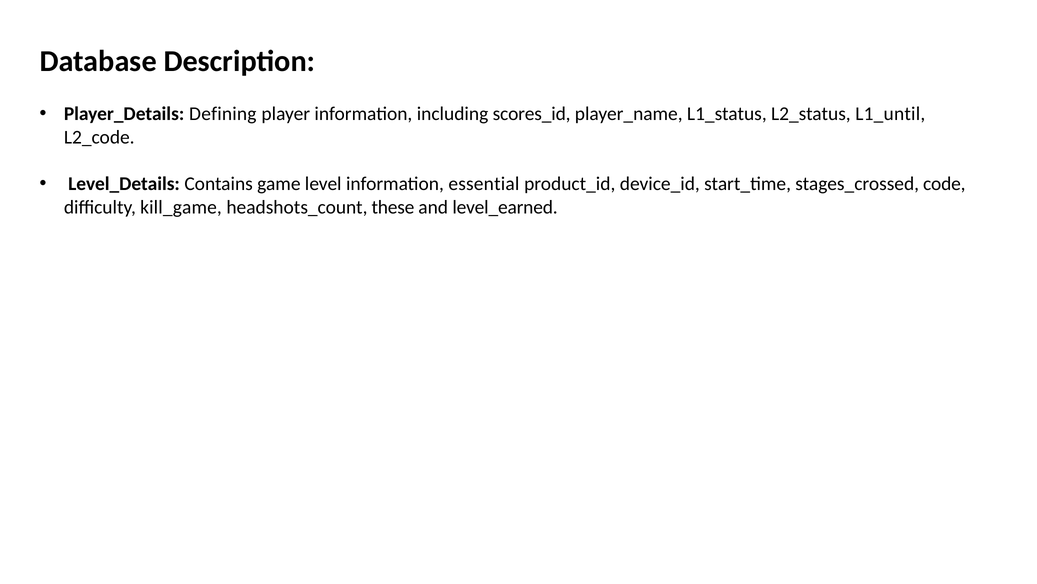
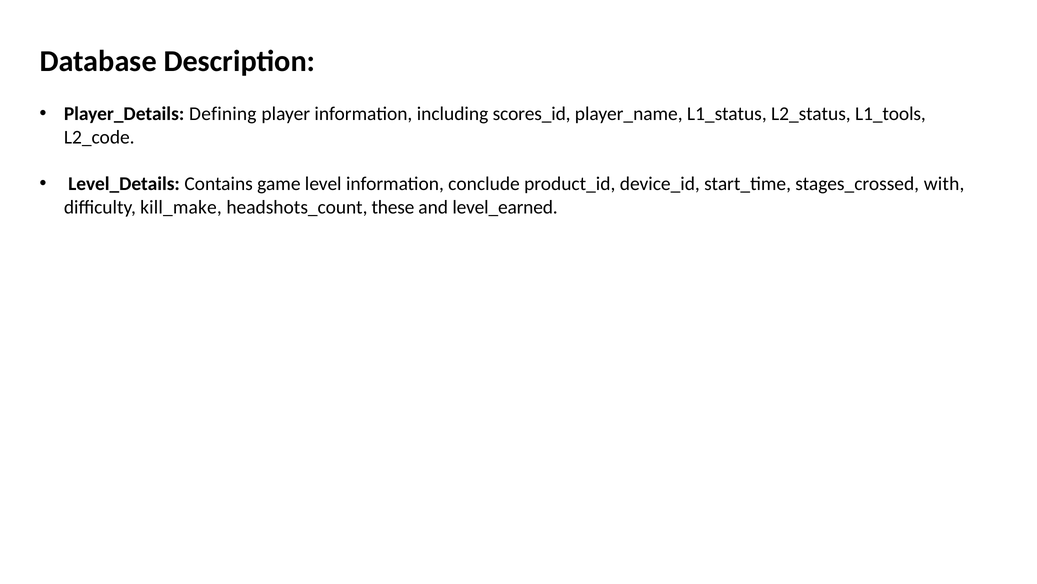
L1_until: L1_until -> L1_tools (890, 114)
essential: essential -> conclude (484, 184)
code: code -> with (944, 184)
kill_game: kill_game -> kill_make (181, 207)
